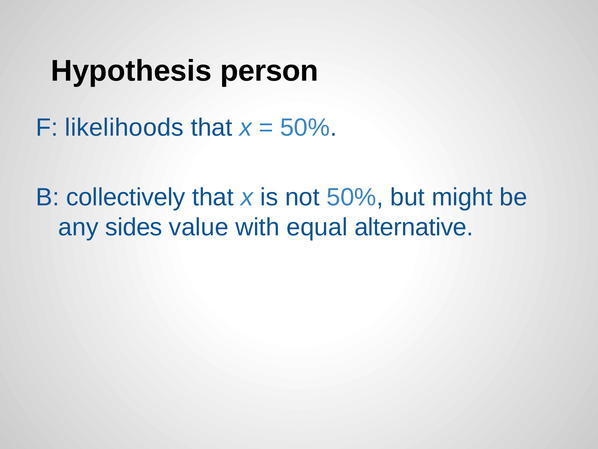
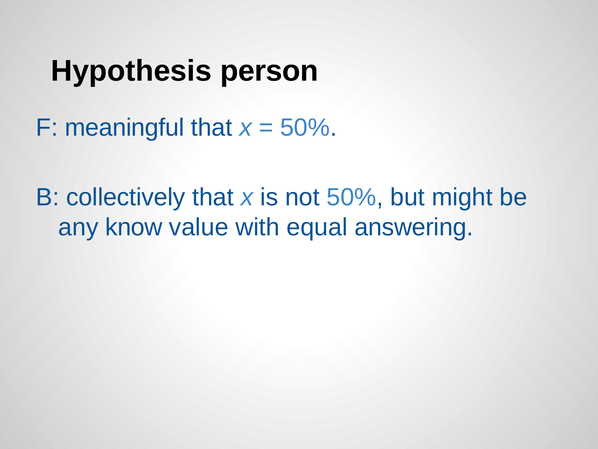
likelihoods: likelihoods -> meaningful (125, 127)
sides: sides -> know (134, 227)
alternative: alternative -> answering (414, 227)
